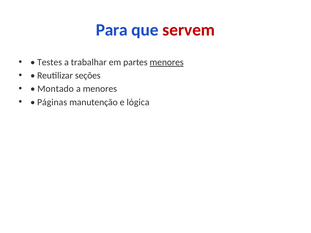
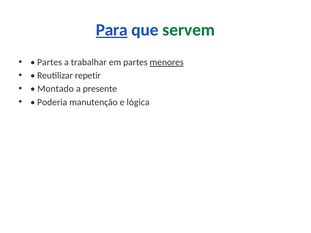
Para underline: none -> present (112, 30)
servem colour: red -> green (189, 30)
Testes: Testes -> Partes (50, 62)
seções: seções -> repetir (88, 76)
a menores: menores -> presente (100, 89)
Páginas: Páginas -> Poderia (52, 102)
